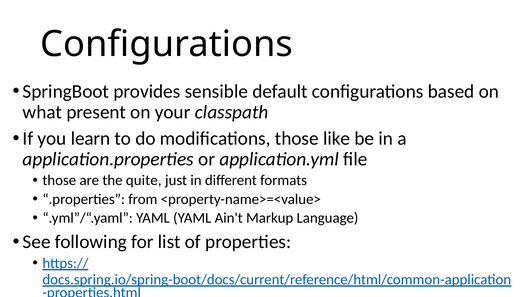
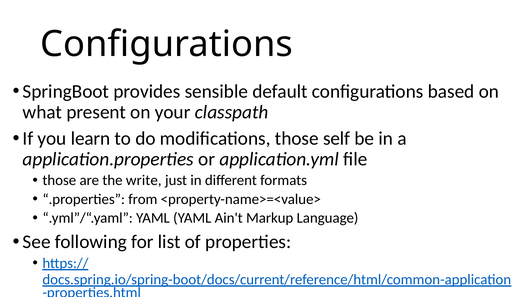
like: like -> self (337, 138)
quite: quite -> write (144, 180)
